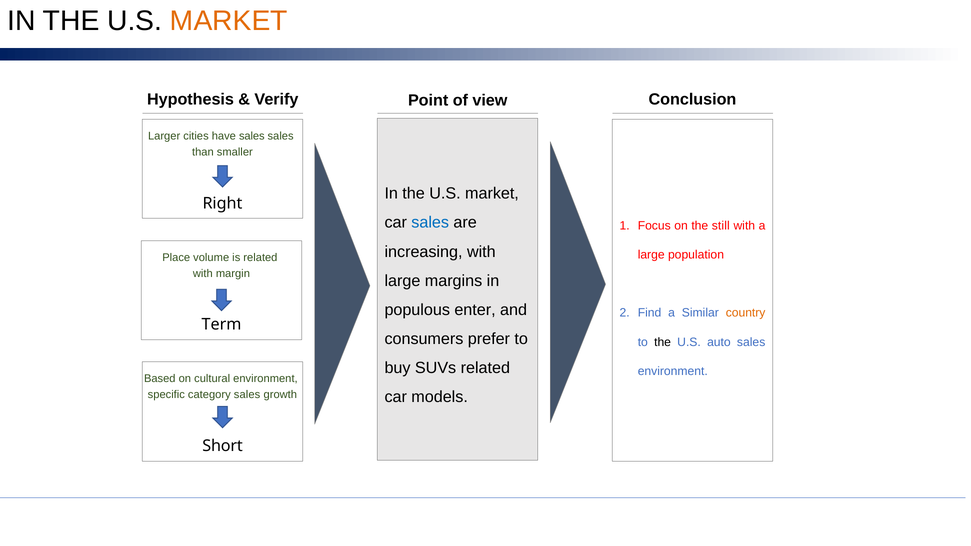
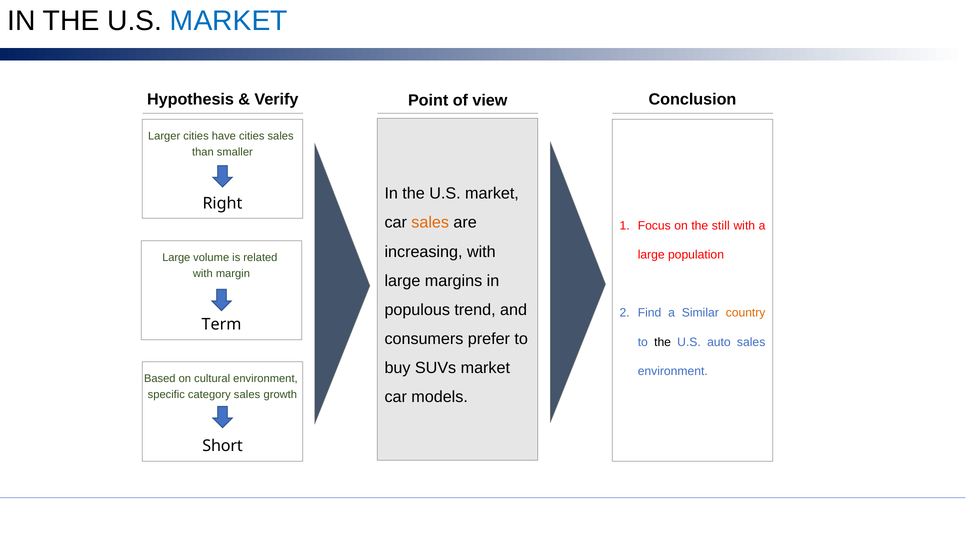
MARKET colour: orange -> blue (229, 21)
have sales: sales -> cities (252, 136)
sales colour: blue -> orange (430, 223)
Place: Place -> Large (176, 257)
enter: enter -> trend (475, 310)
SUVs related: related -> market (485, 368)
